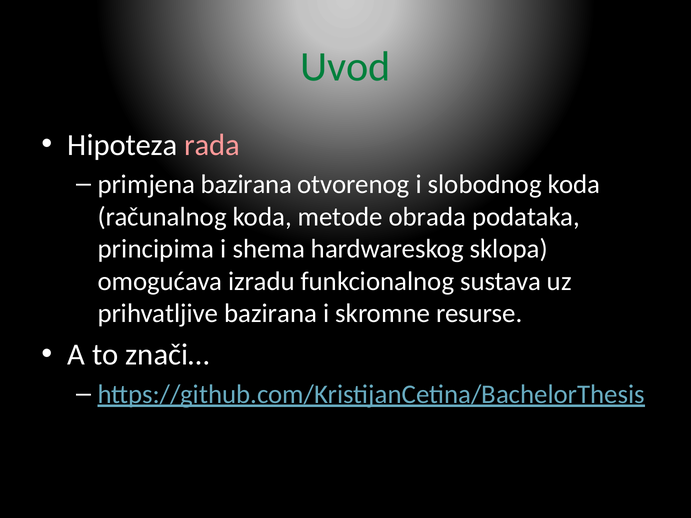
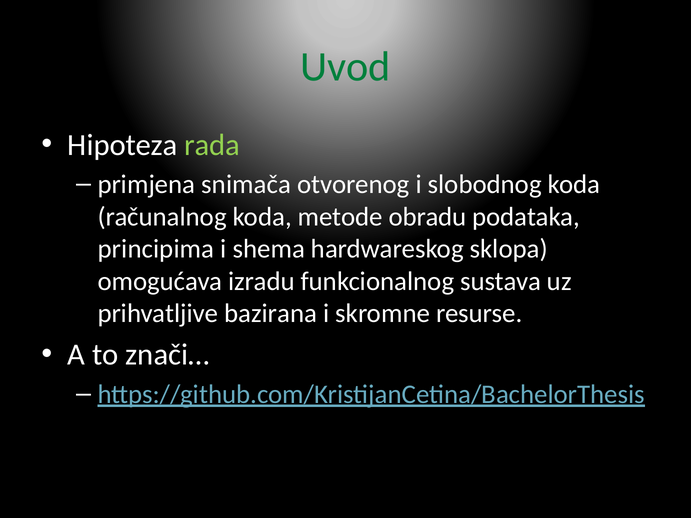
rada colour: pink -> light green (212, 145)
primjena bazirana: bazirana -> snimača (246, 185)
obrada: obrada -> obradu (428, 217)
